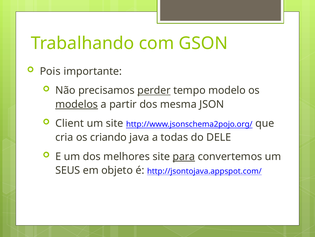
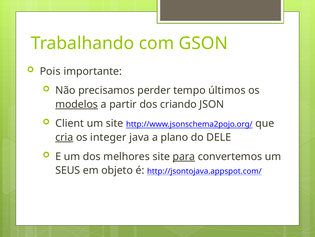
perder underline: present -> none (154, 90)
modelo: modelo -> últimos (227, 90)
mesma: mesma -> criando (178, 104)
cria underline: none -> present (64, 137)
criando: criando -> integer (108, 137)
todas: todas -> plano (174, 137)
